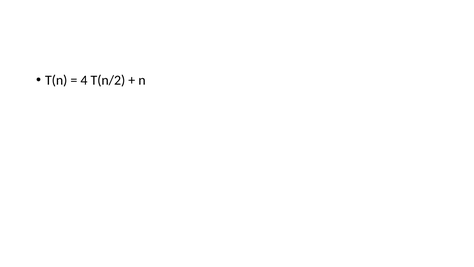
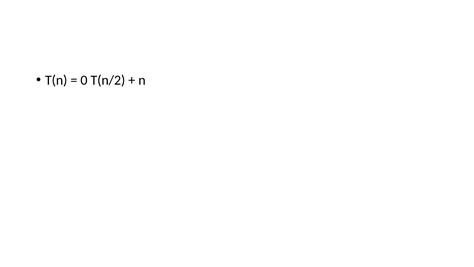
4: 4 -> 0 (84, 80)
